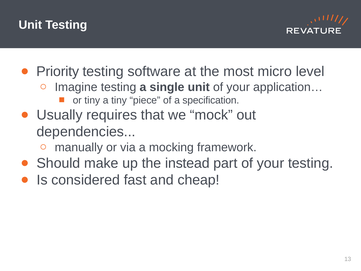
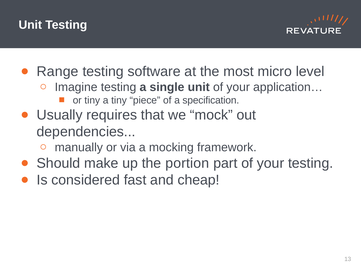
Priority: Priority -> Range (58, 72)
instead: instead -> portion (187, 163)
